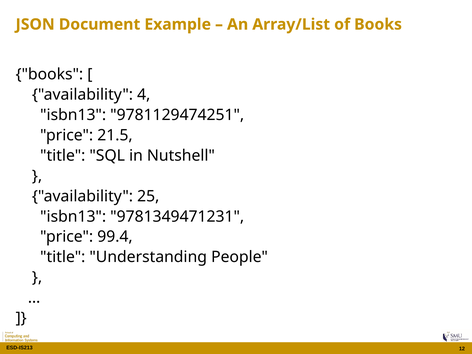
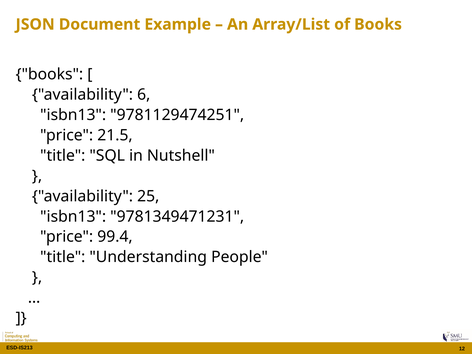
4: 4 -> 6 (144, 95)
